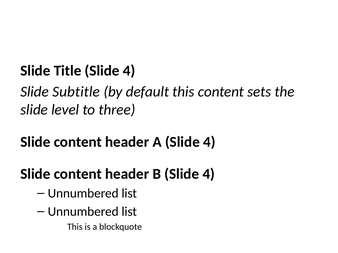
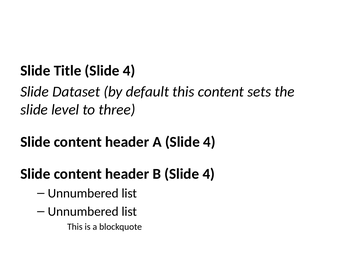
Subtitle: Subtitle -> Dataset (76, 92)
